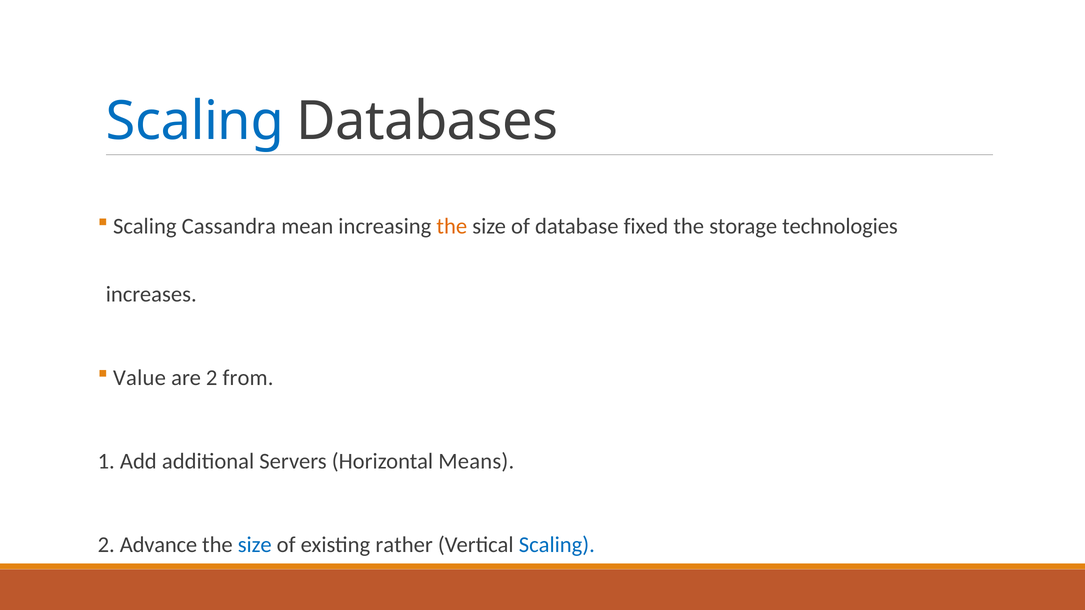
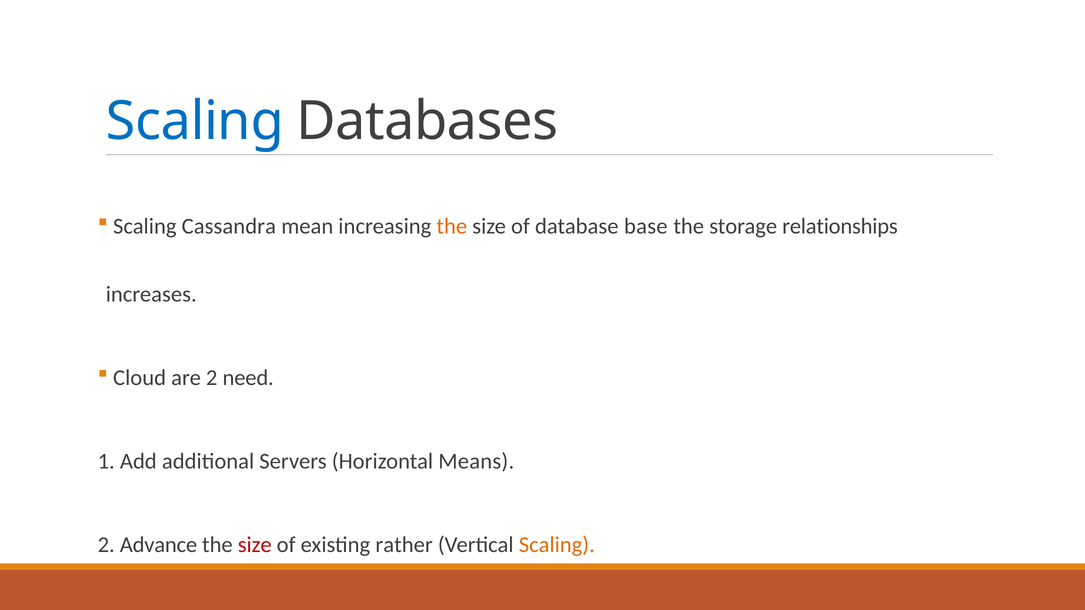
fixed: fixed -> base (646, 227)
technologies: technologies -> relationships (840, 227)
Value: Value -> Cloud (140, 378)
from: from -> need (248, 378)
size colour: blue -> red (255, 545)
Scaling colour: blue -> orange (557, 545)
